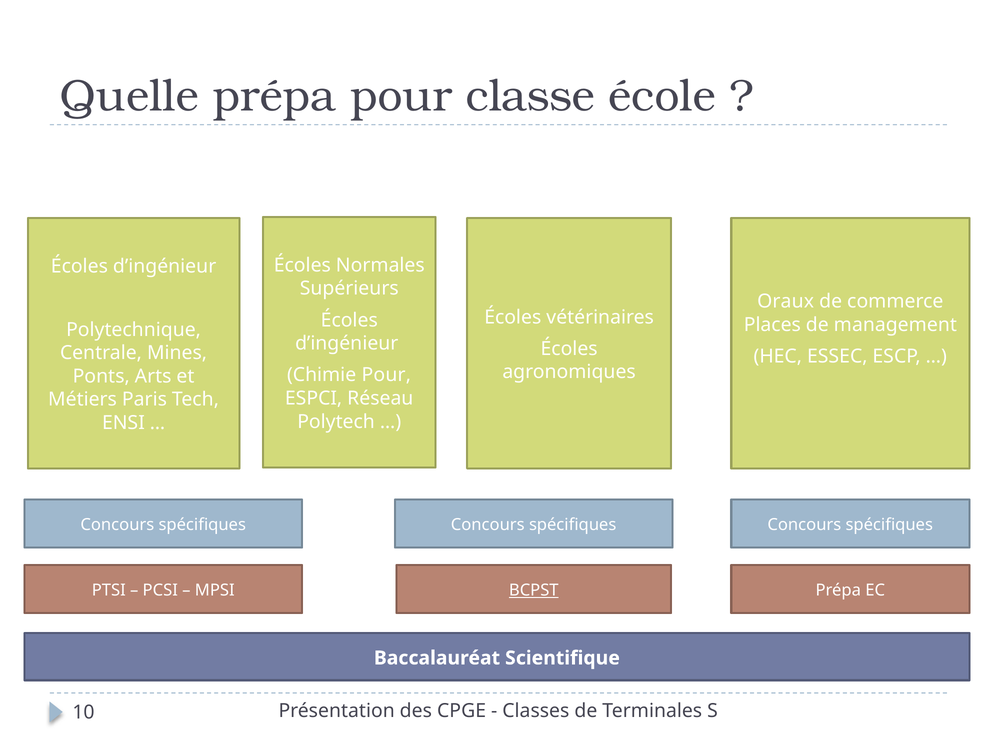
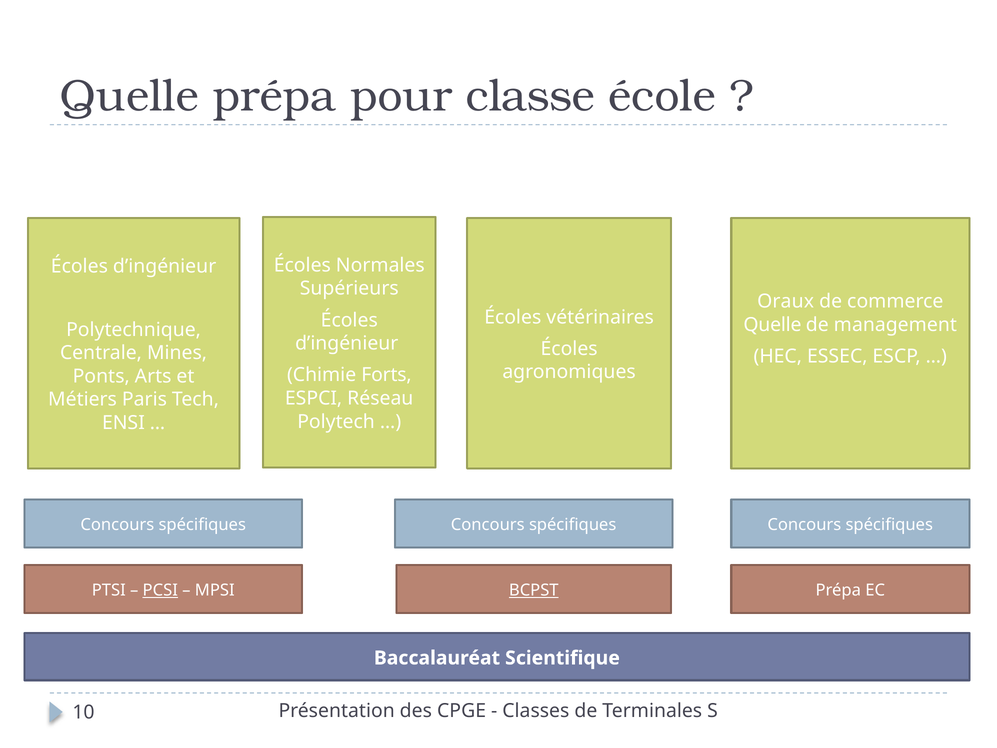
Places: Places -> Quelle (772, 325)
Chimie Pour: Pour -> Forts (386, 375)
PCSI underline: none -> present (160, 590)
